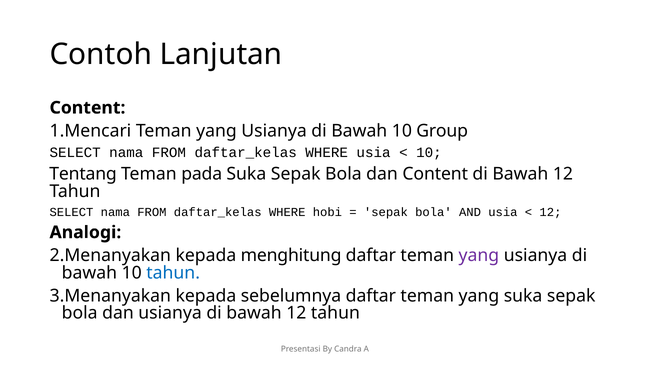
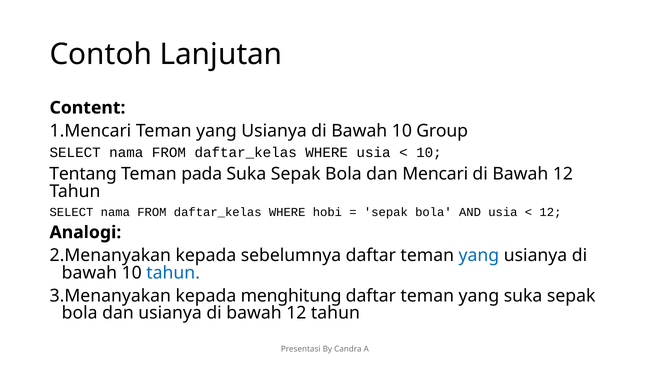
dan Content: Content -> Mencari (435, 174)
menghitung: menghitung -> sebelumnya (291, 255)
yang colour: purple -> blue (479, 255)
sebelumnya: sebelumnya -> menghitung (291, 296)
